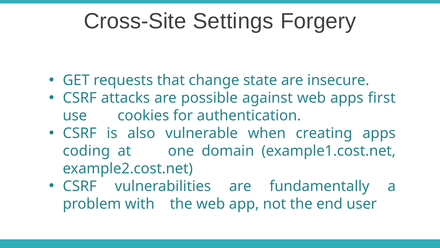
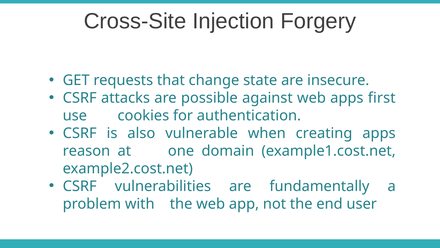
Settings: Settings -> Injection (233, 21)
coding: coding -> reason (86, 151)
